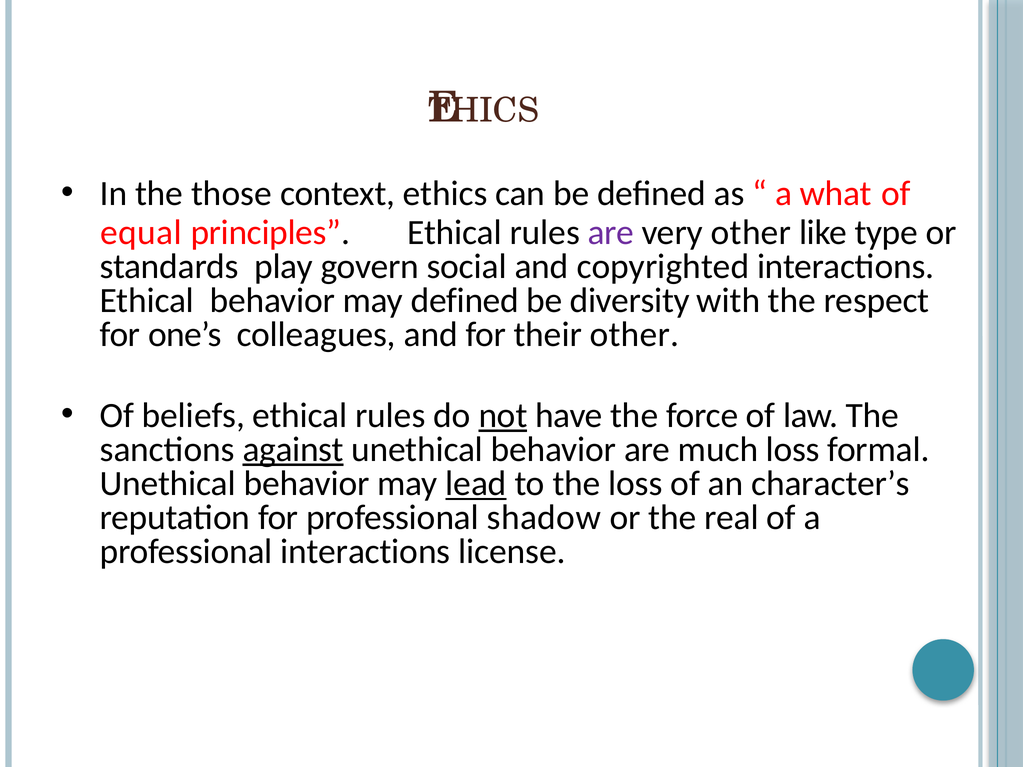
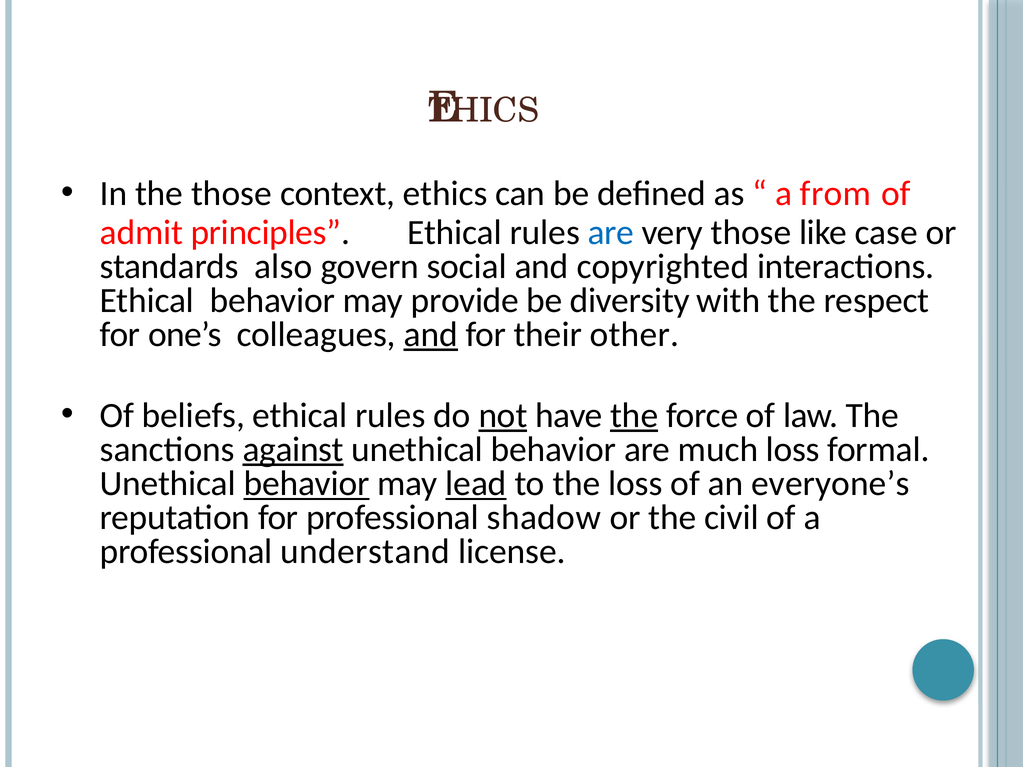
what: what -> from (836, 194)
equal: equal -> admit (141, 232)
are colour: purple -> blue (611, 232)
very other: other -> those (751, 232)
type: type -> case (886, 232)
play: play -> also (283, 266)
may defined: defined -> provide (465, 301)
and underline: none -> present (431, 335)
the underline: none -> present (634, 416)
behavior underline: none -> present (307, 484)
character’s: character’s -> everyone’s (830, 484)
real: real -> civil (731, 518)
professional interactions: interactions -> understand (365, 552)
